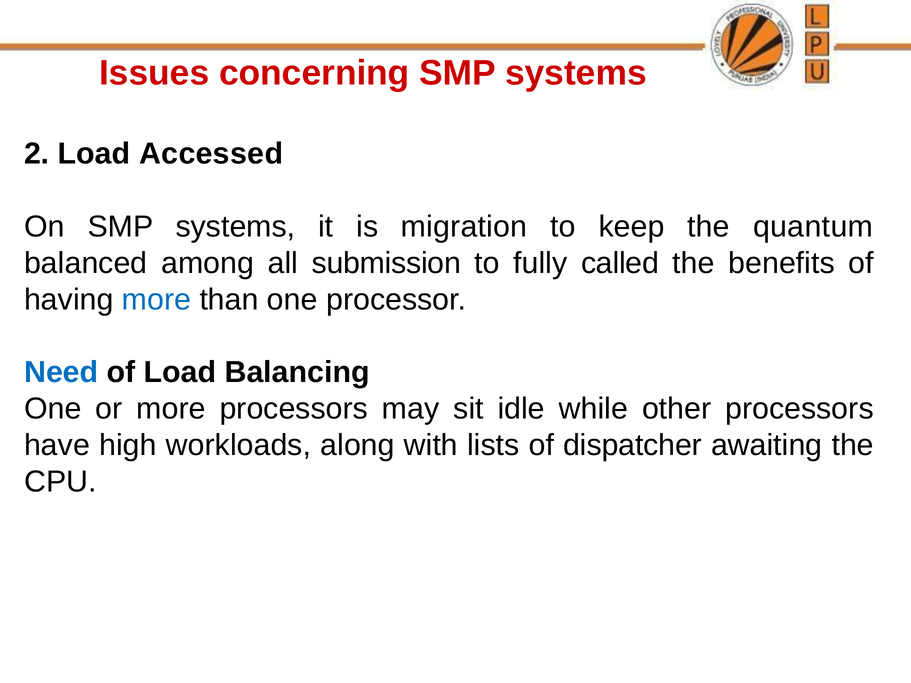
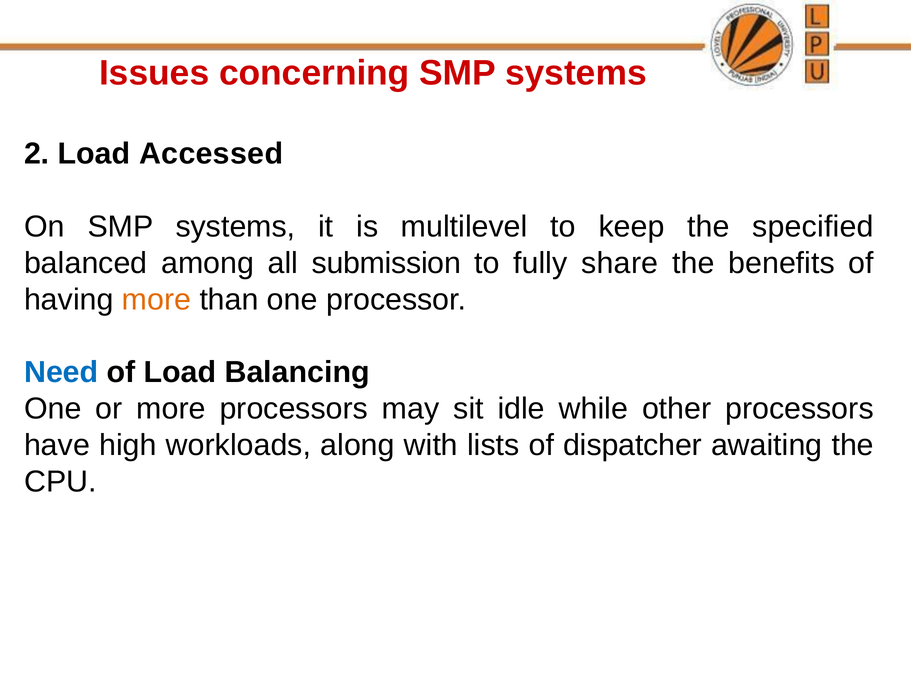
migration: migration -> multilevel (464, 227)
quantum: quantum -> specified (813, 227)
called: called -> share (620, 263)
more colour: blue -> orange (157, 300)
